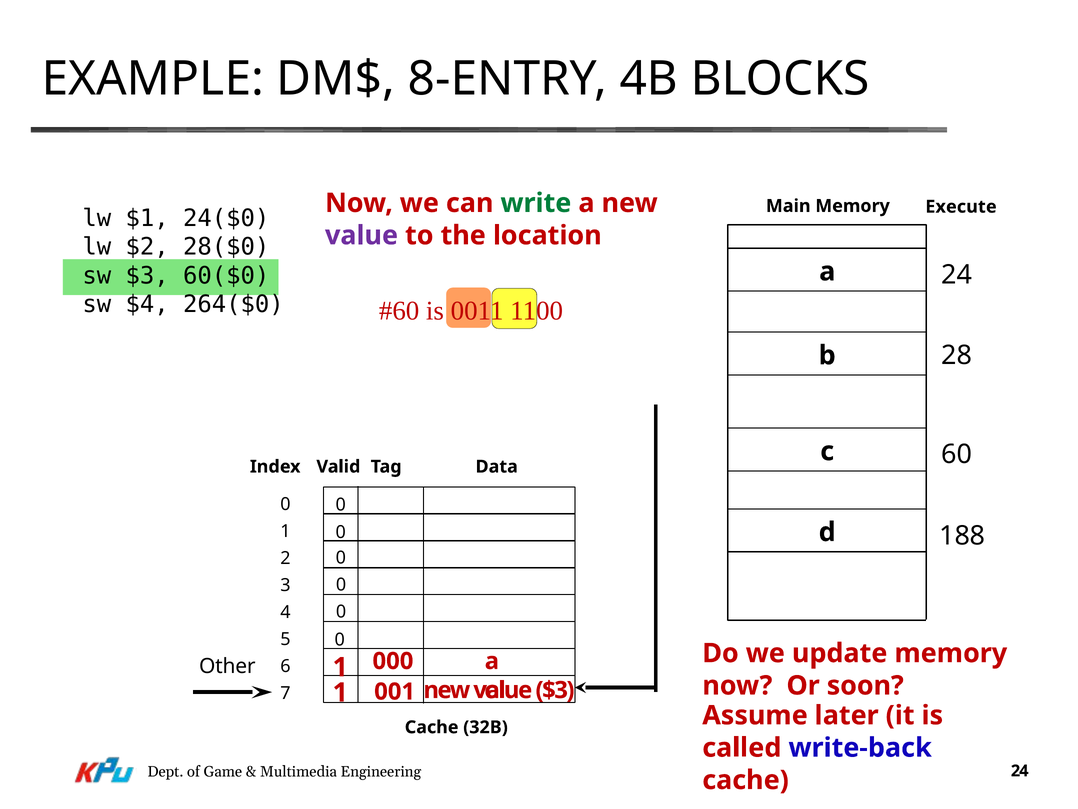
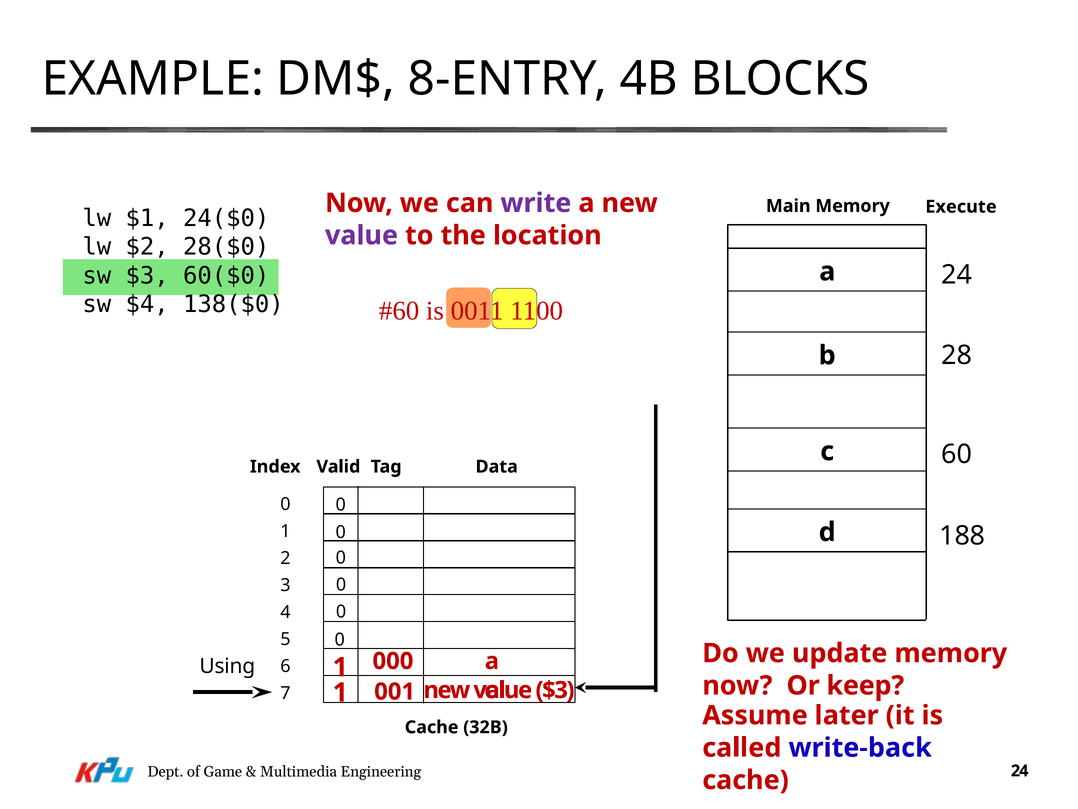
write colour: green -> purple (536, 203)
264($0: 264($0 -> 138($0 (233, 304)
Other: Other -> Using (227, 666)
soon: soon -> keep (865, 685)
